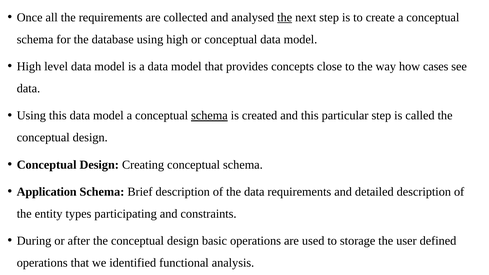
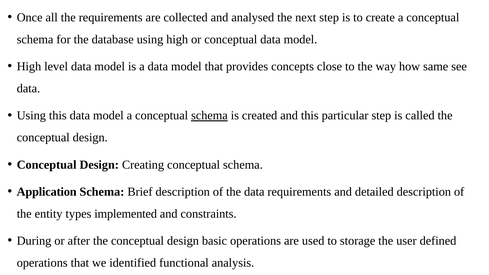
the underline: present -> none (285, 17)
cases: cases -> same (436, 66)
participating: participating -> implemented (126, 214)
